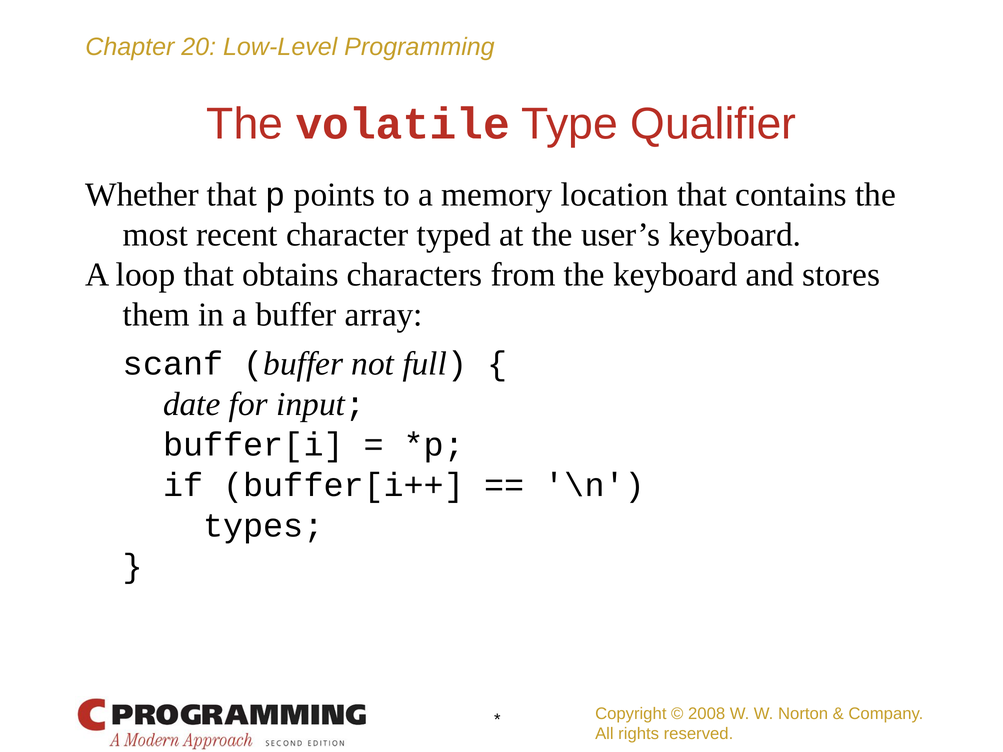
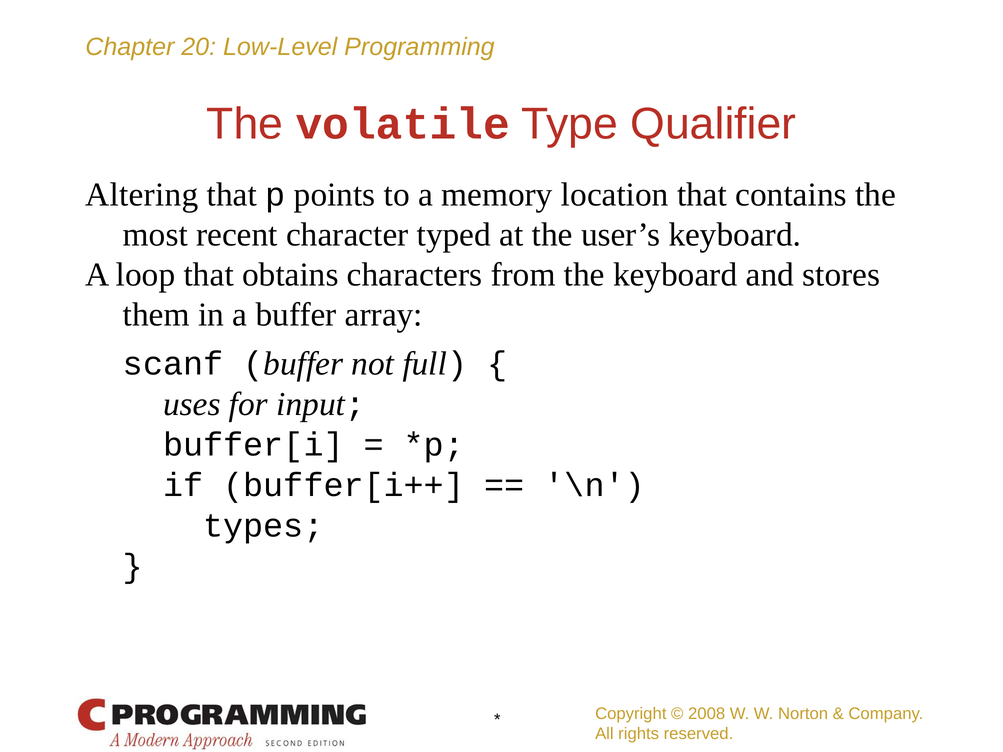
Whether: Whether -> Altering (142, 195)
date: date -> uses (192, 404)
